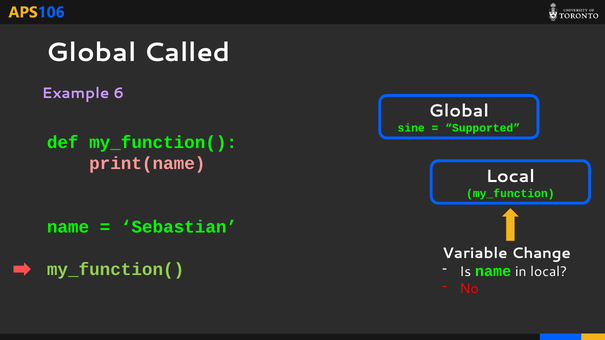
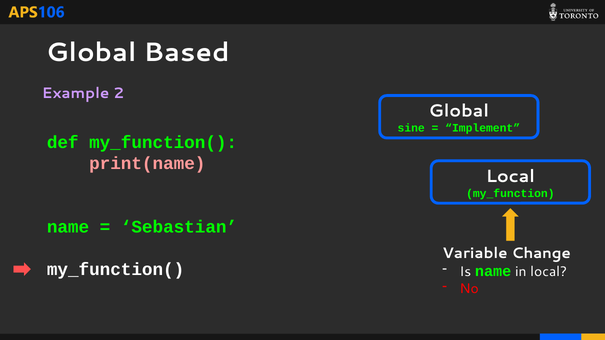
Called: Called -> Based (187, 52)
6: 6 -> 2 (119, 93)
Supported: Supported -> Implement (483, 128)
my_function( colour: light green -> white (116, 270)
